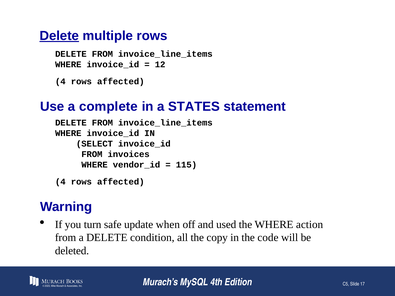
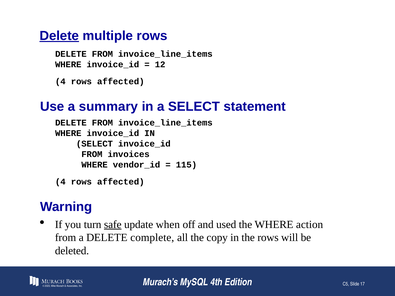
complete: complete -> summary (108, 107)
a STATES: STATES -> SELECT (194, 107)
safe underline: none -> present (113, 225)
condition: condition -> complete (152, 238)
the code: code -> rows (268, 238)
